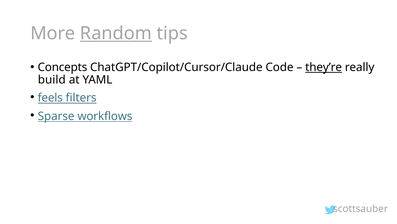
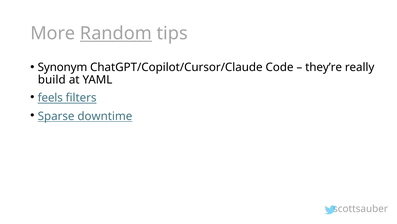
Concepts: Concepts -> Synonym (62, 67)
they’re underline: present -> none (324, 67)
workflows: workflows -> downtime (105, 116)
